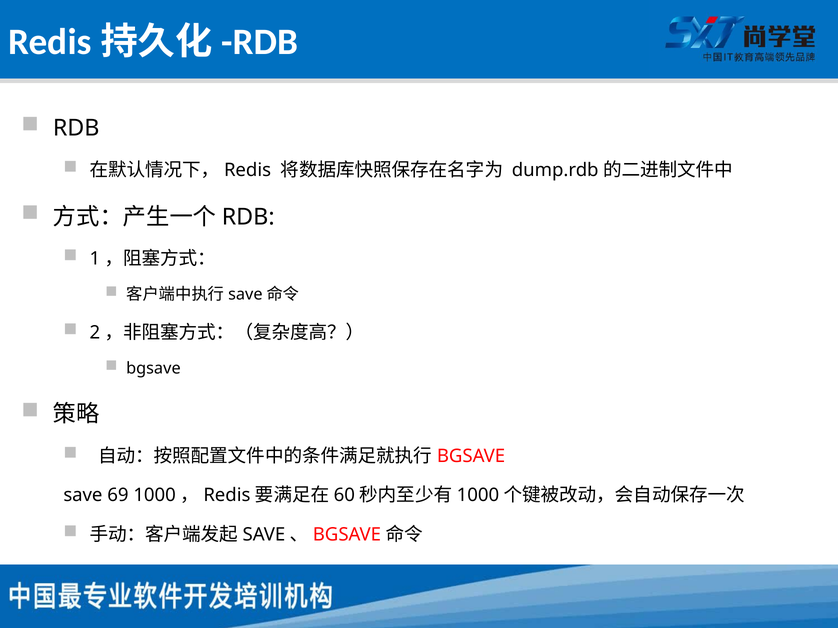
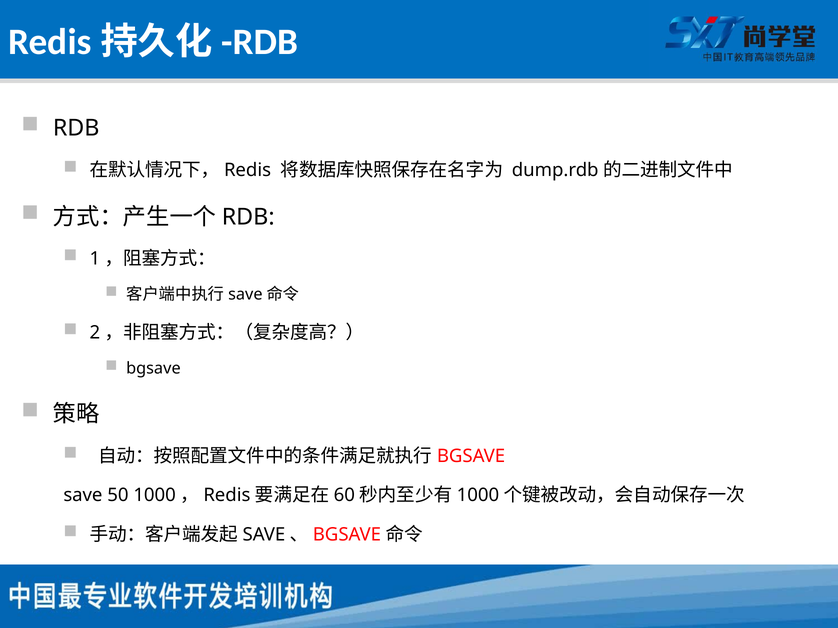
69: 69 -> 50 (118, 496)
